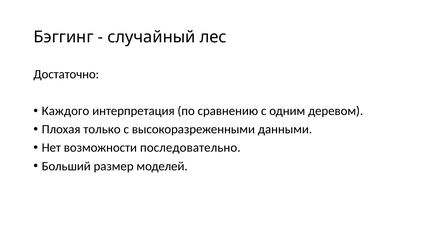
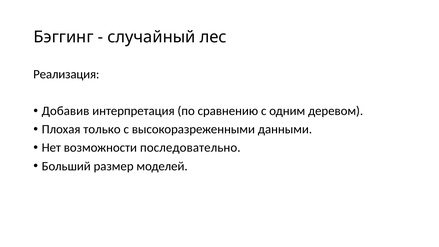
Достаточно: Достаточно -> Реализация (66, 74)
Каждого: Каждого -> Добавив (66, 111)
